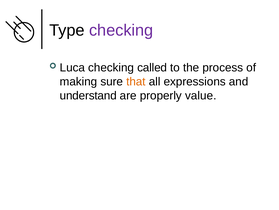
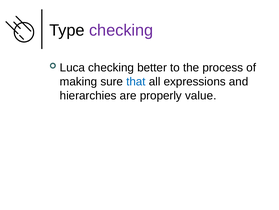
called: called -> better (152, 67)
that colour: orange -> blue (136, 81)
understand: understand -> hierarchies (88, 95)
